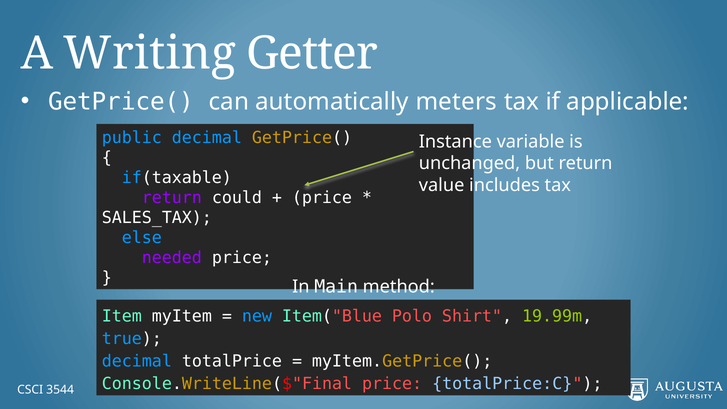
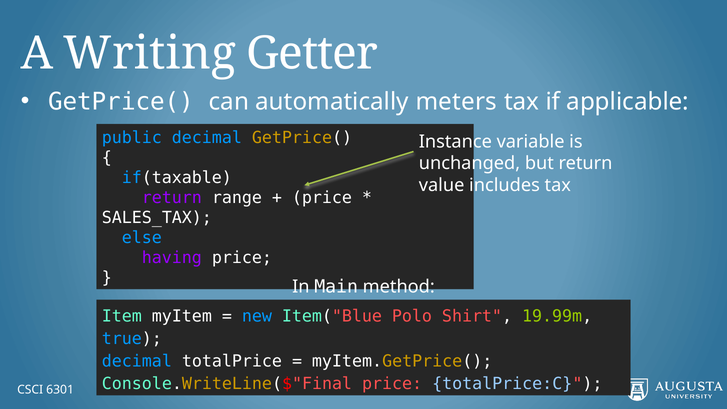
could: could -> range (237, 198)
needed: needed -> having (172, 258)
3544: 3544 -> 6301 (60, 390)
